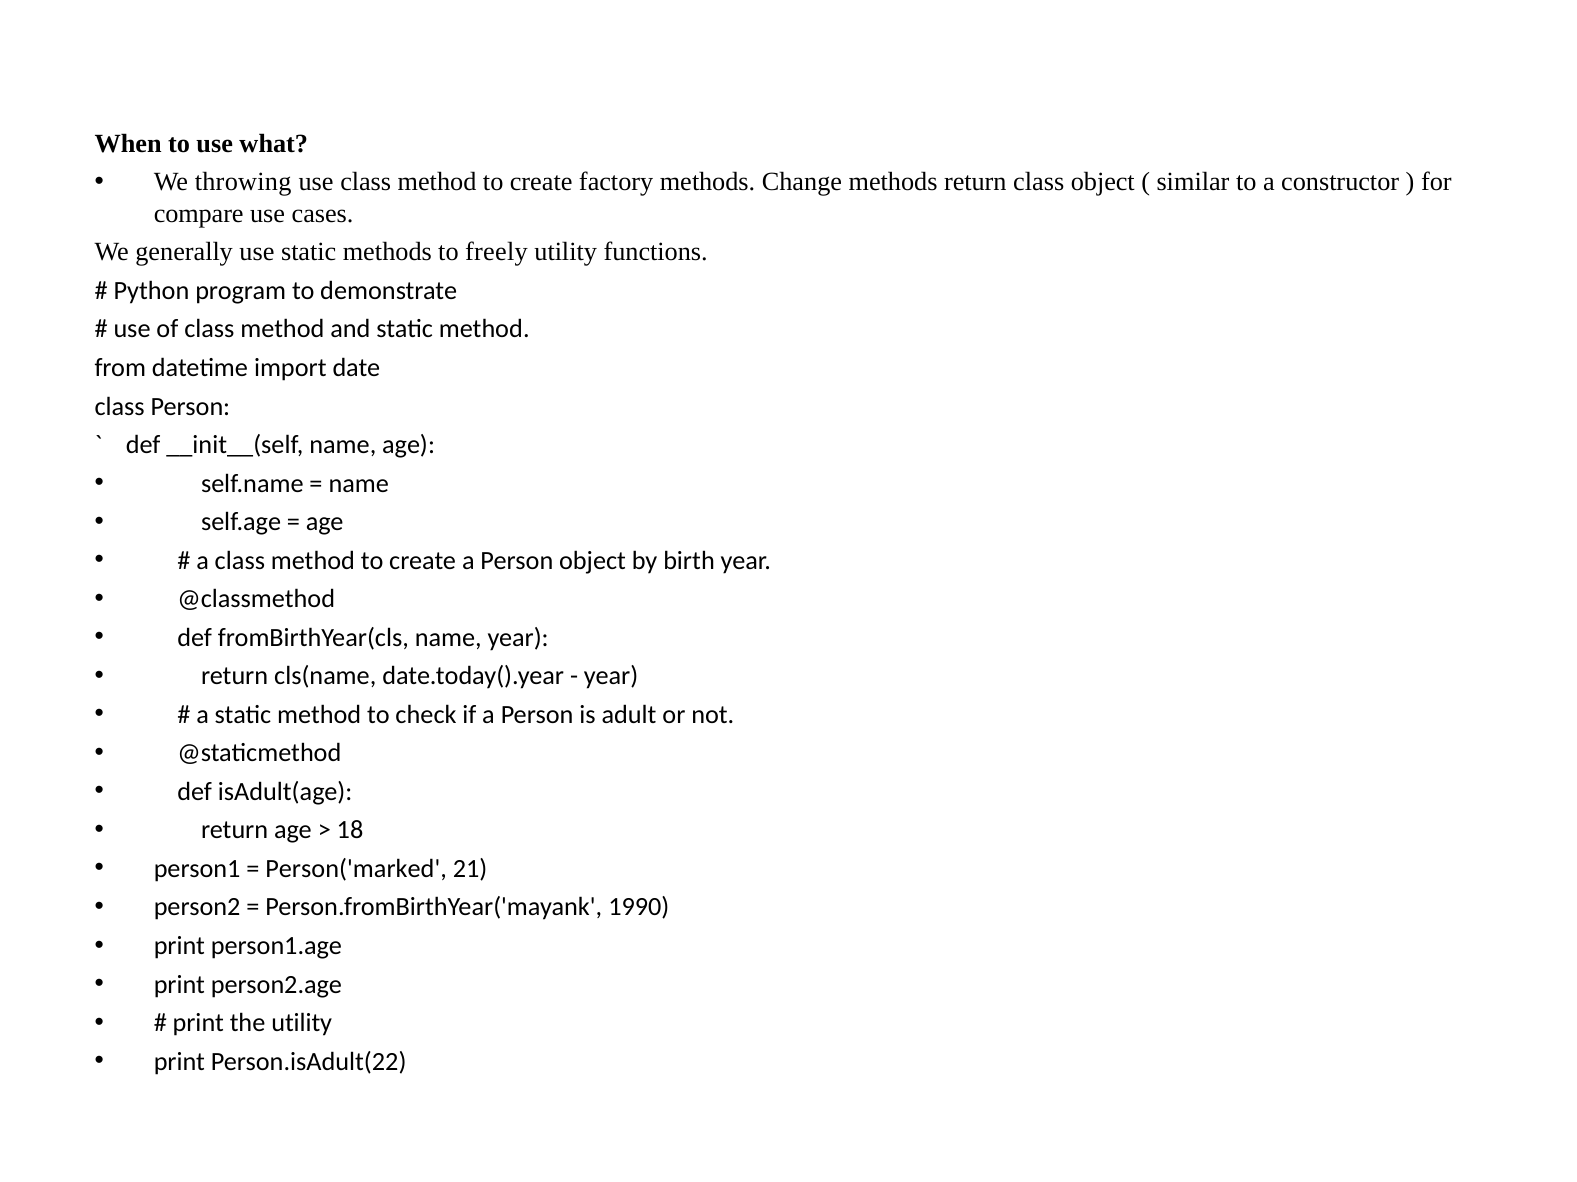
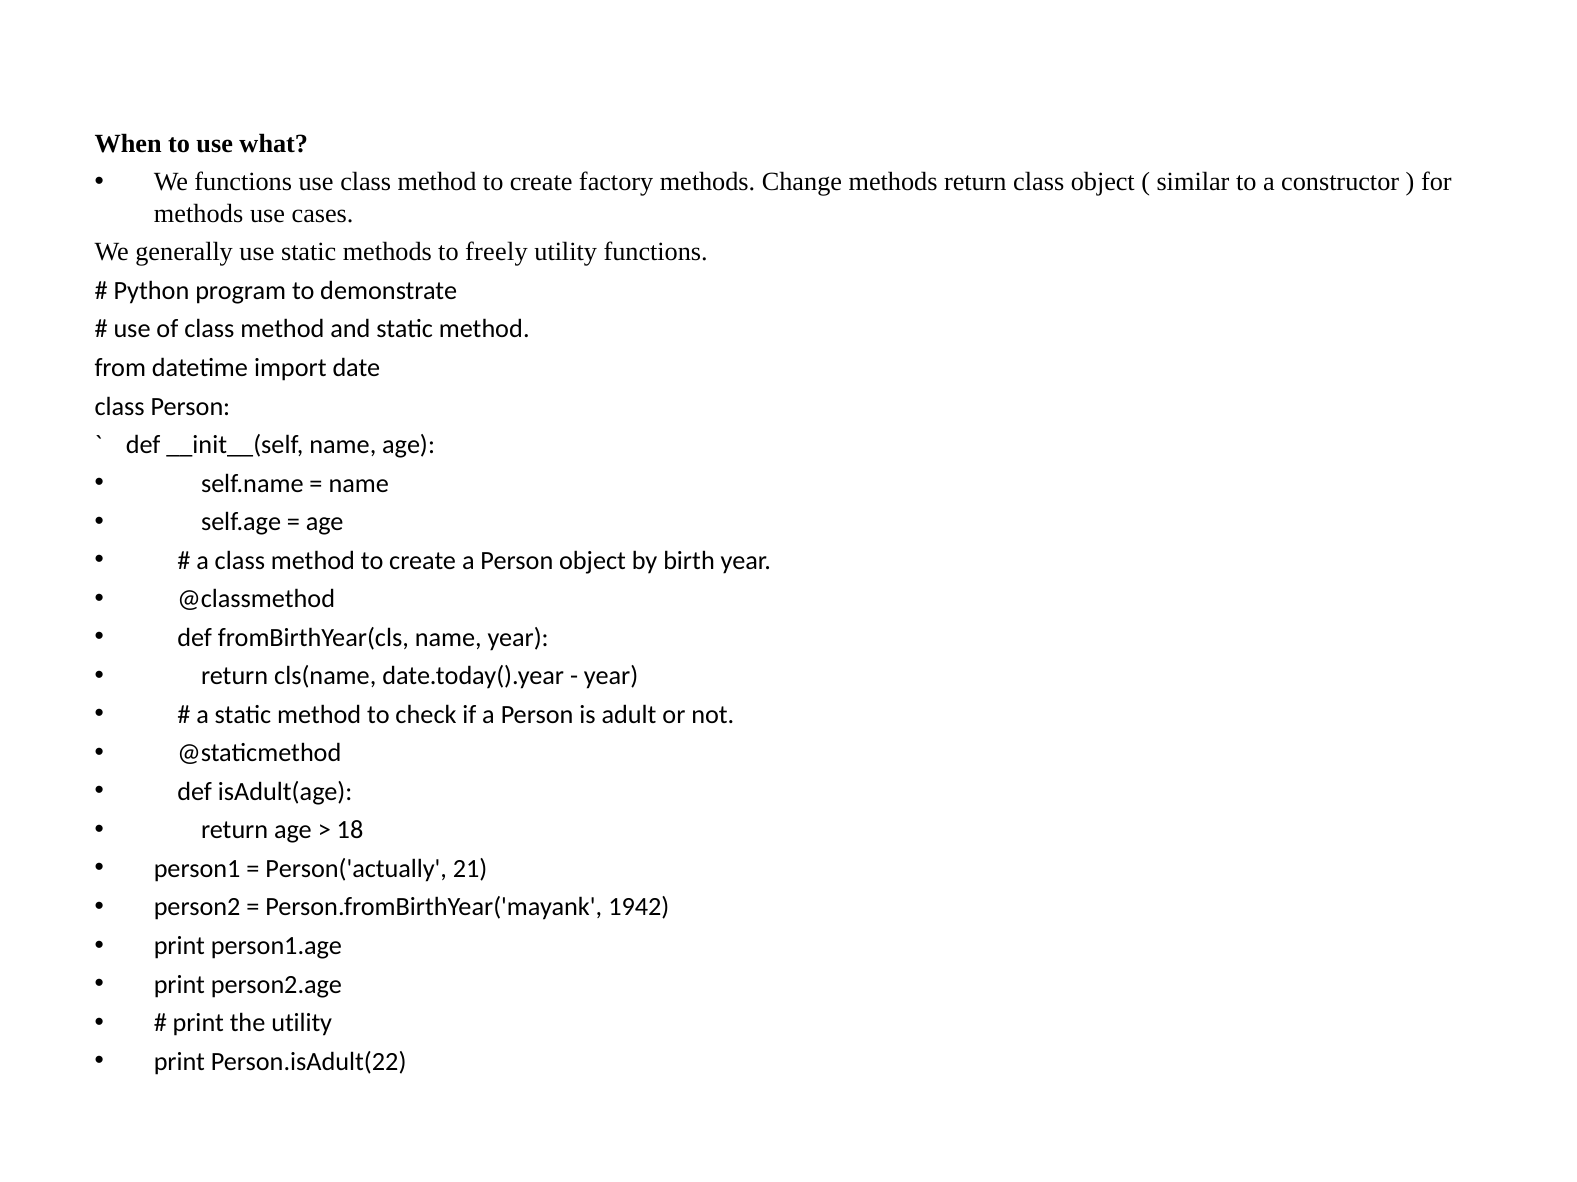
We throwing: throwing -> functions (243, 182)
compare: compare -> methods (199, 214)
Person('marked: Person('marked -> Person('actually (356, 869)
1990: 1990 -> 1942 (639, 908)
